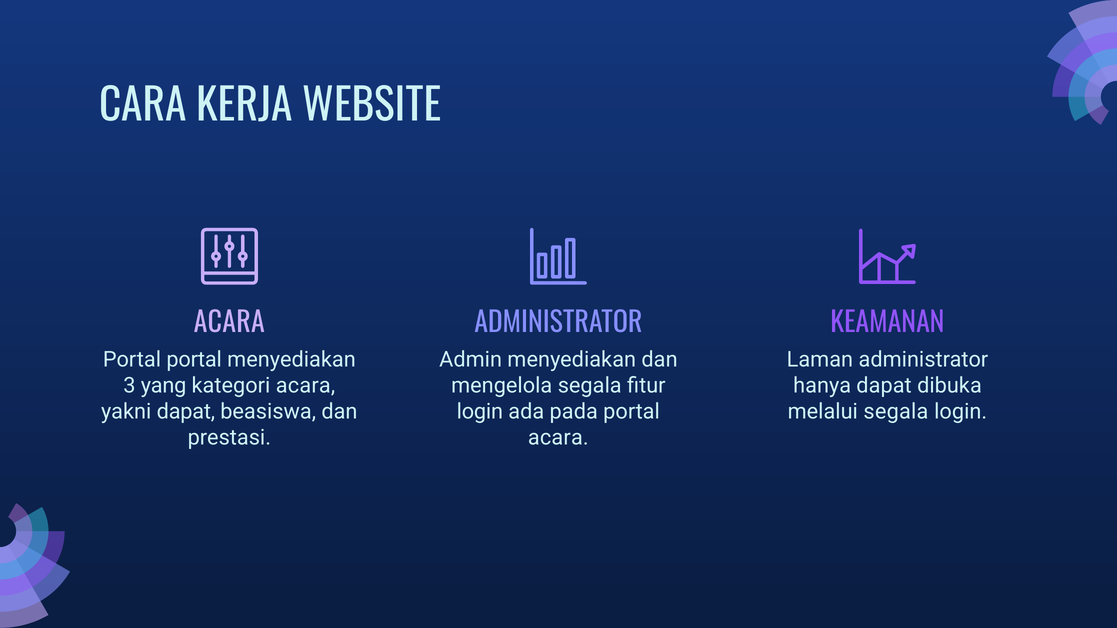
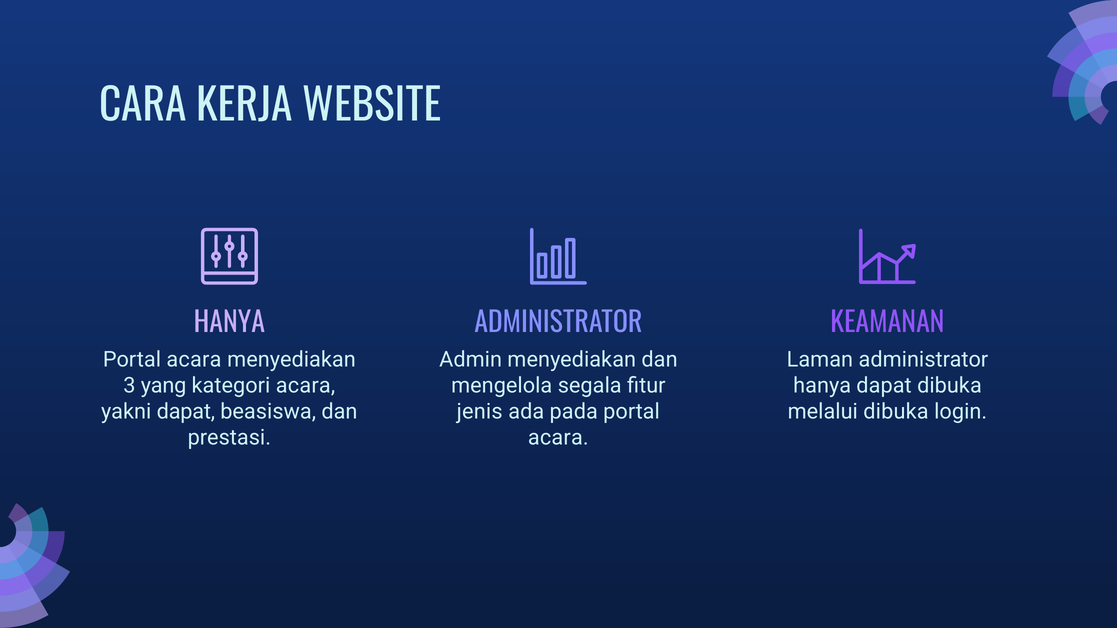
ACARA: ACARA -> HANYA (229, 323)
portal: portal -> acara (194, 360)
login: login -> jenis (480, 412)
melalui segala: segala -> dibuka (896, 412)
